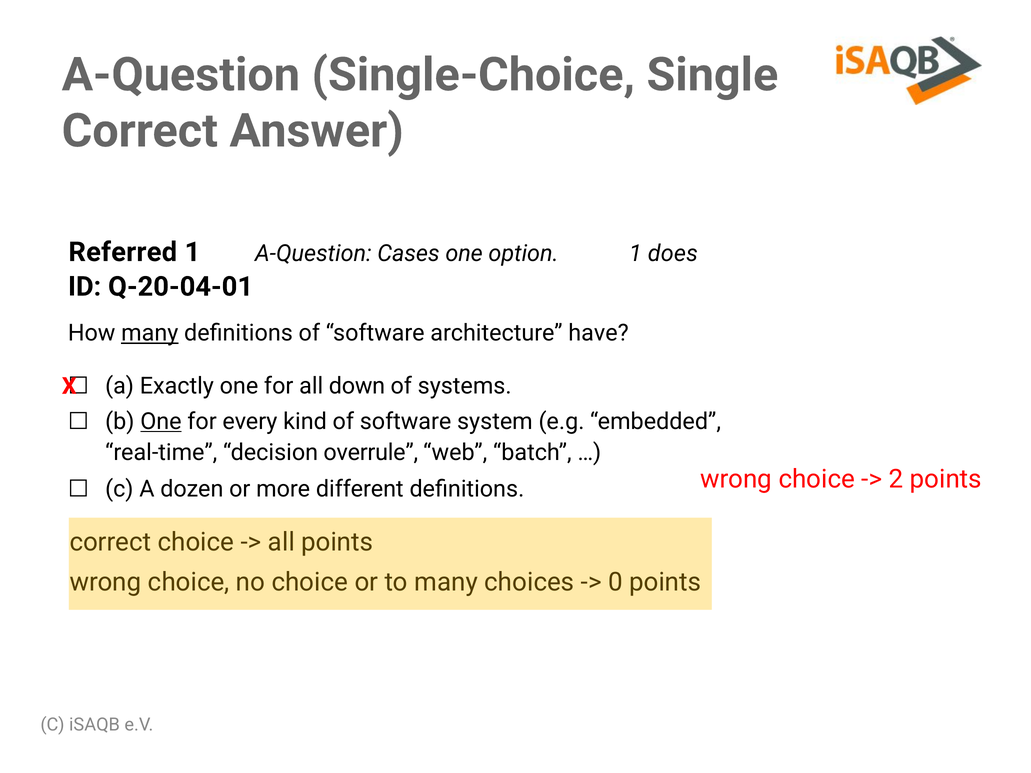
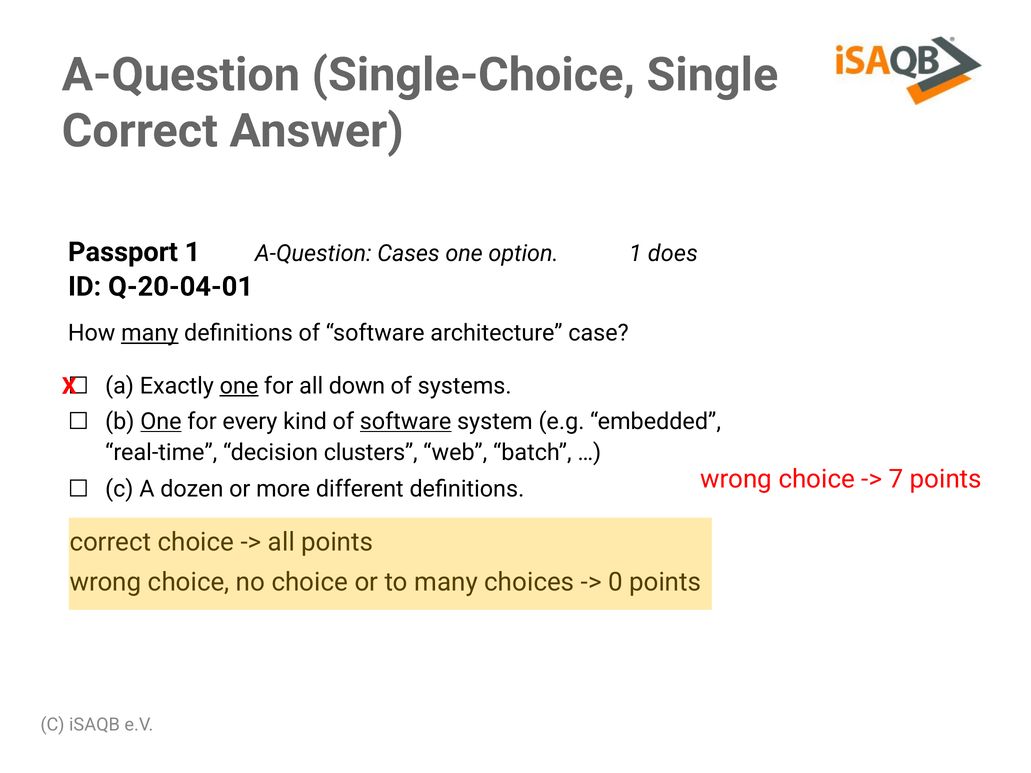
Referred: Referred -> Passport (123, 252)
have: have -> case (599, 333)
one underline: none -> present (239, 386)
software underline: none -> present (406, 422)
overrule: overrule -> clusters (371, 453)
2: 2 -> 7 (896, 479)
